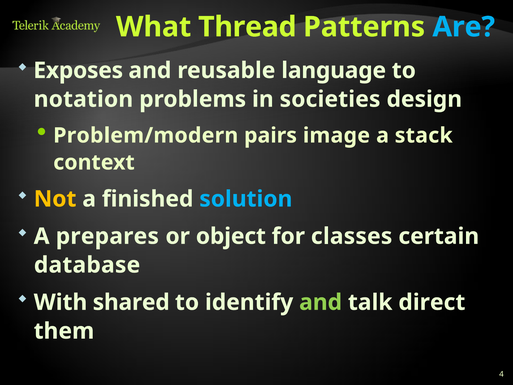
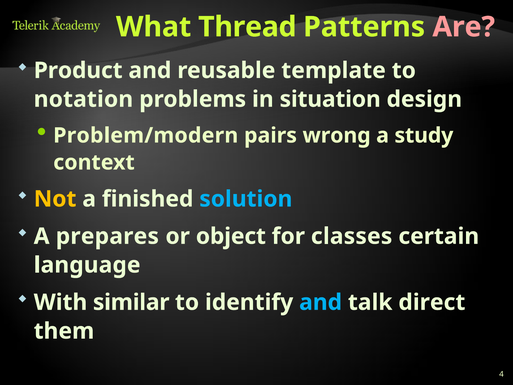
Are colour: light blue -> pink (464, 27)
Exposes: Exposes -> Product (78, 70)
language: language -> template (334, 70)
societies: societies -> situation (330, 99)
image: image -> wrong (337, 135)
stack: stack -> study (424, 135)
database: database -> language (87, 265)
shared: shared -> similar (131, 302)
and colour: light green -> light blue (321, 302)
